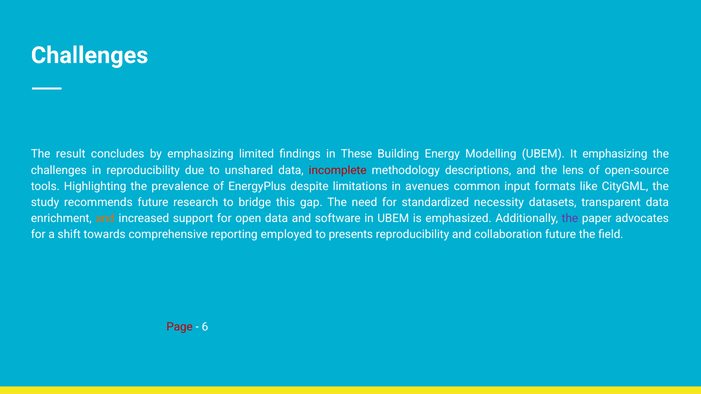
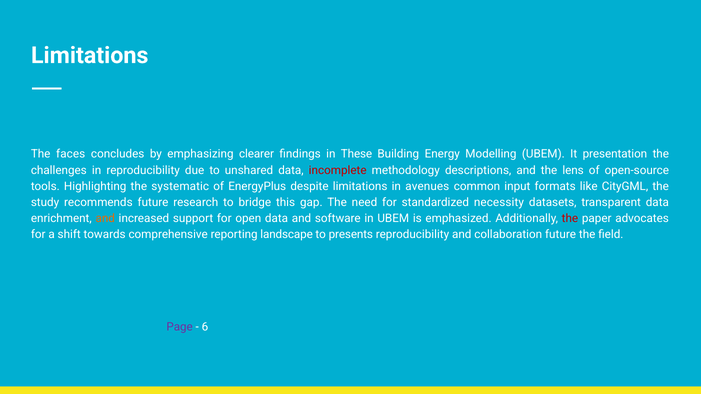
Challenges: Challenges -> Limitations (90, 55)
result: result -> faces (71, 154)
limited: limited -> clearer (257, 154)
It emphasizing: emphasizing -> presentation (615, 154)
prevalence: prevalence -> systematic (180, 186)
the colour: purple -> red (570, 219)
employed: employed -> landscape (287, 235)
Page colour: red -> purple (180, 327)
